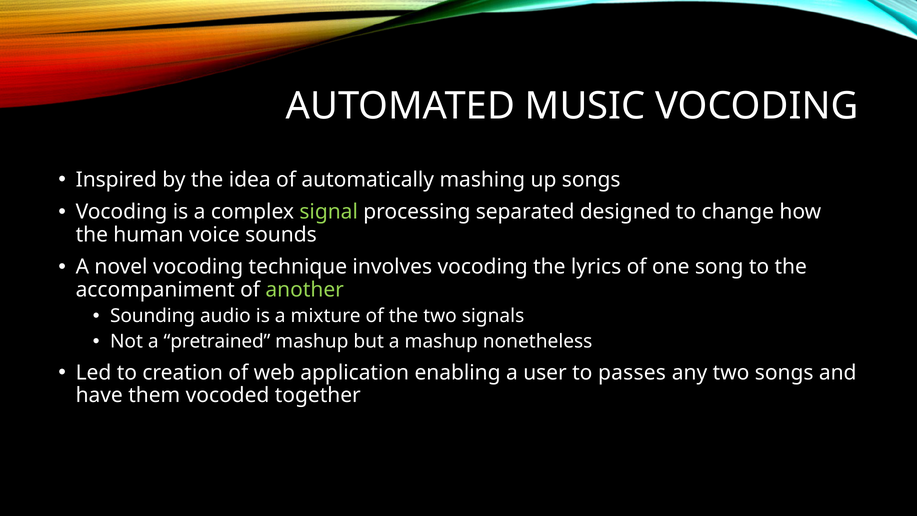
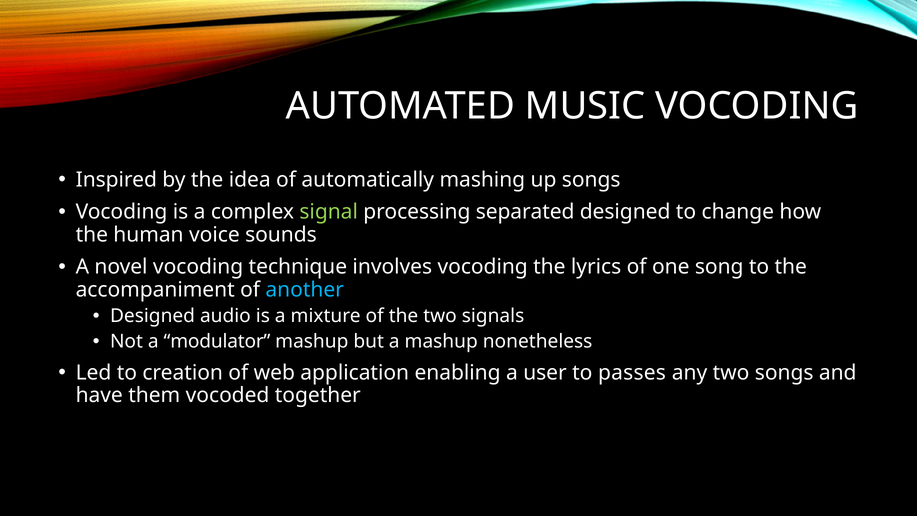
another colour: light green -> light blue (305, 289)
Sounding: Sounding -> Designed (153, 316)
pretrained: pretrained -> modulator (217, 341)
